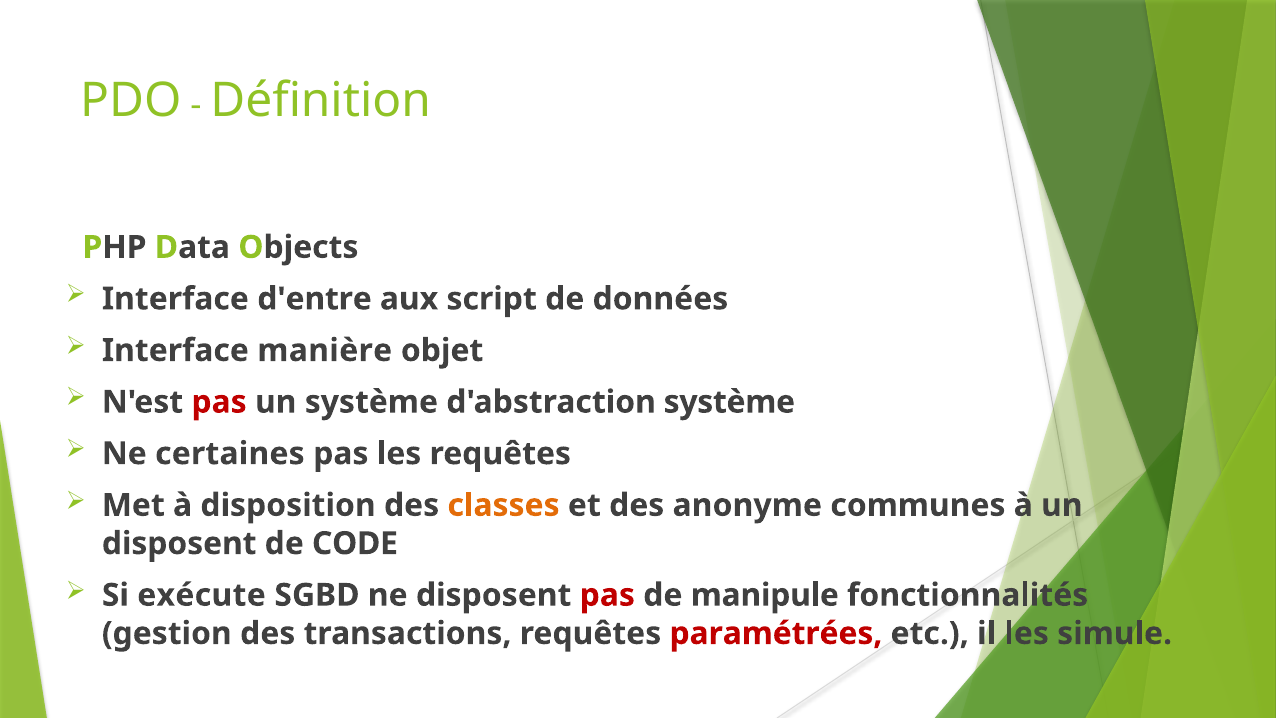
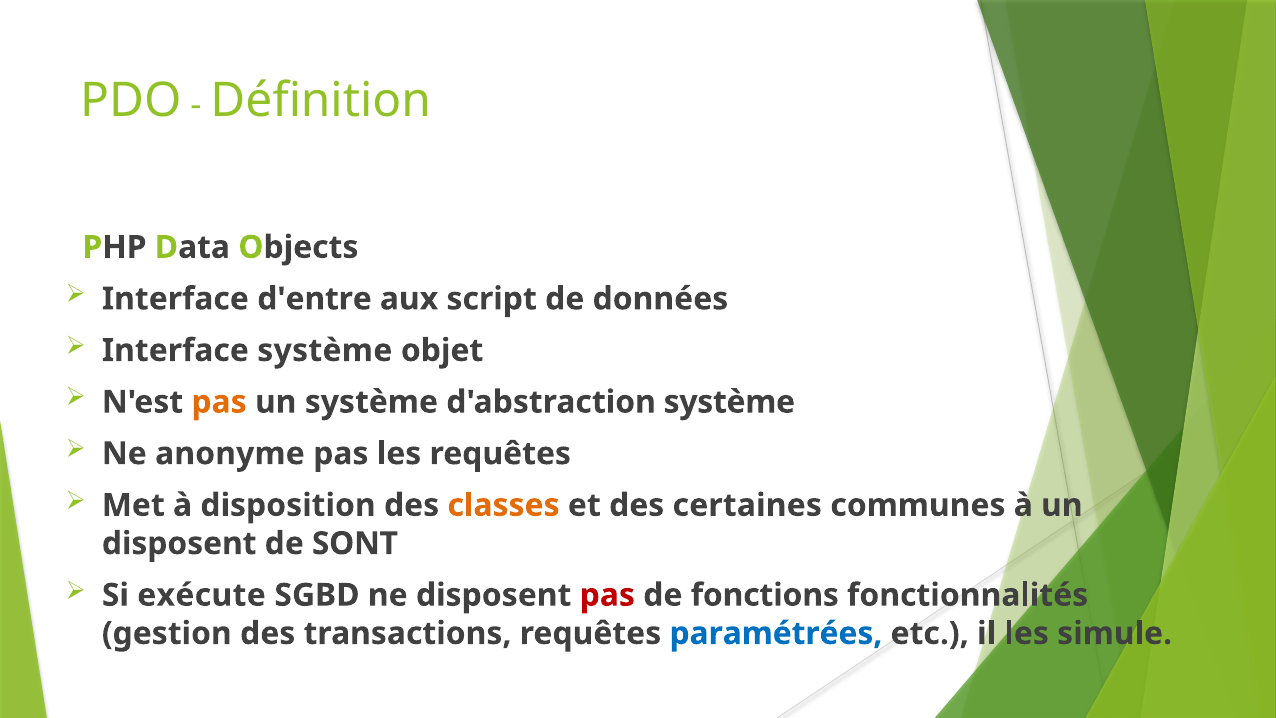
Interface manière: manière -> système (325, 350)
pas colour: red -> orange (219, 402)
certaines: certaines -> anonyme (230, 453)
anonyme: anonyme -> certaines (747, 505)
CODE: CODE -> SONT (355, 543)
manipule: manipule -> fonctions (765, 595)
paramétrées colour: red -> blue (776, 633)
